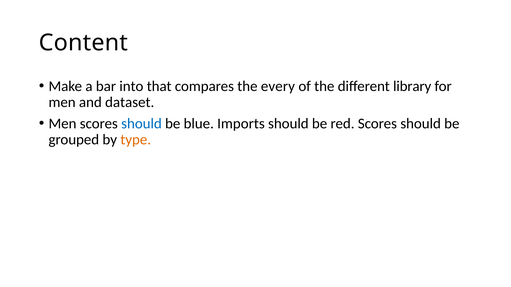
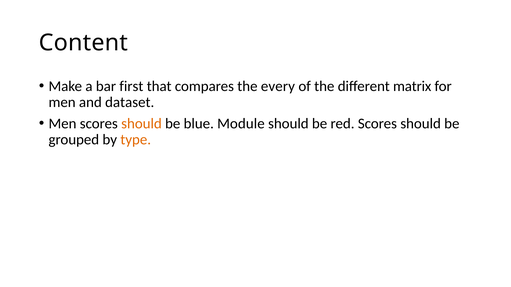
into: into -> first (131, 86)
library: library -> matrix (412, 86)
should colour: blue -> orange (141, 124)
Imports: Imports -> Module (241, 124)
